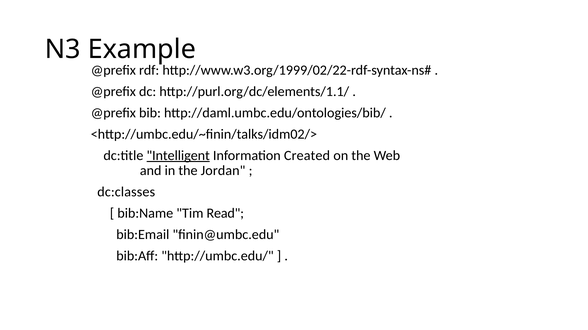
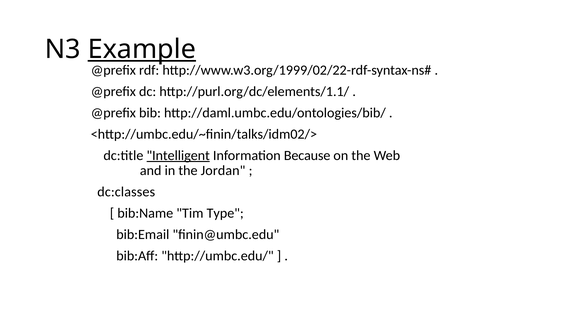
Example underline: none -> present (142, 49)
Created: Created -> Because (307, 156)
Read: Read -> Type (225, 214)
